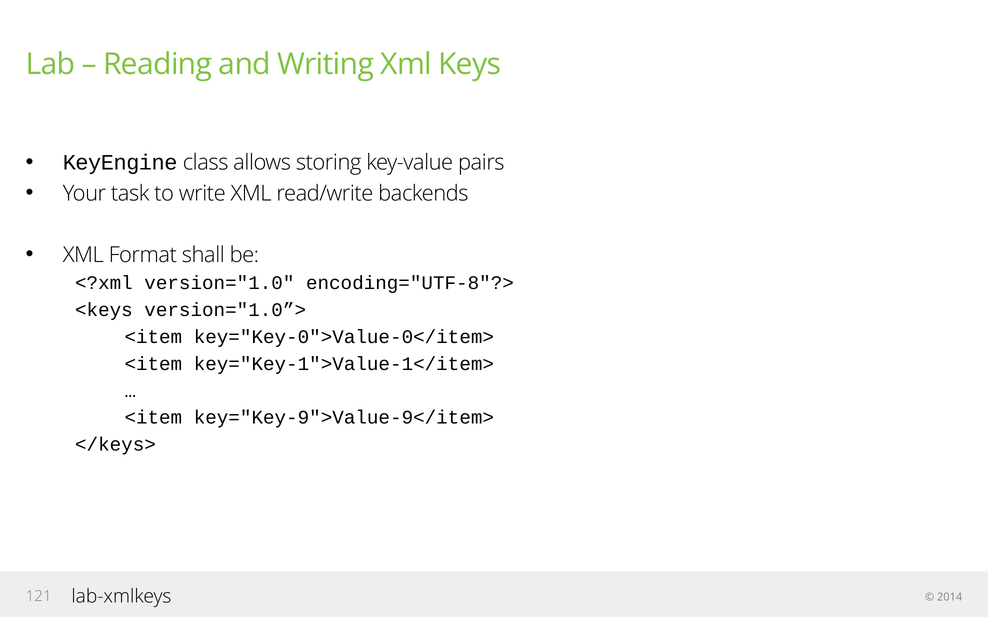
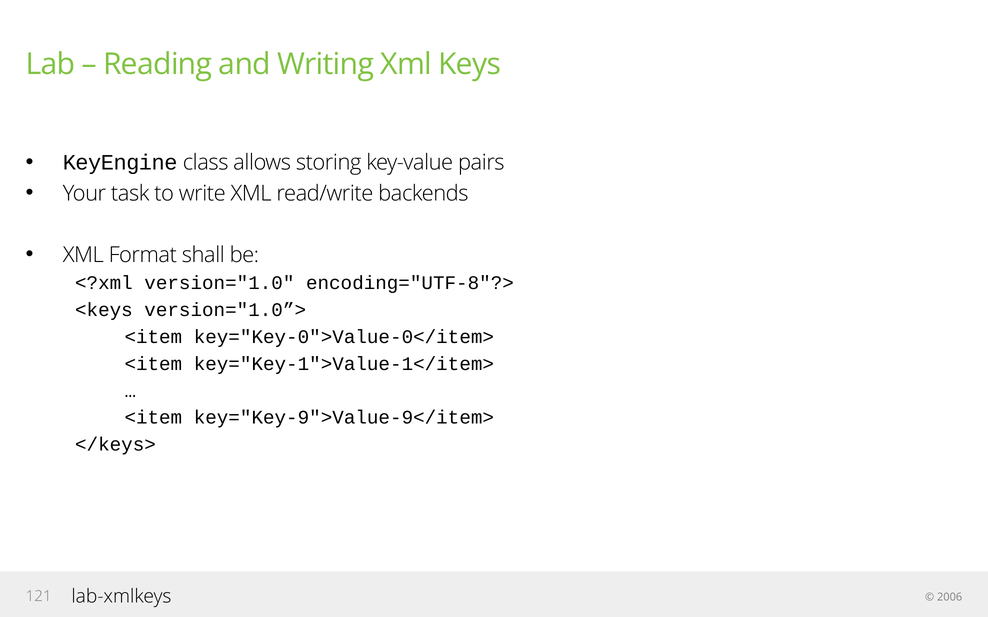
2014: 2014 -> 2006 (950, 598)
